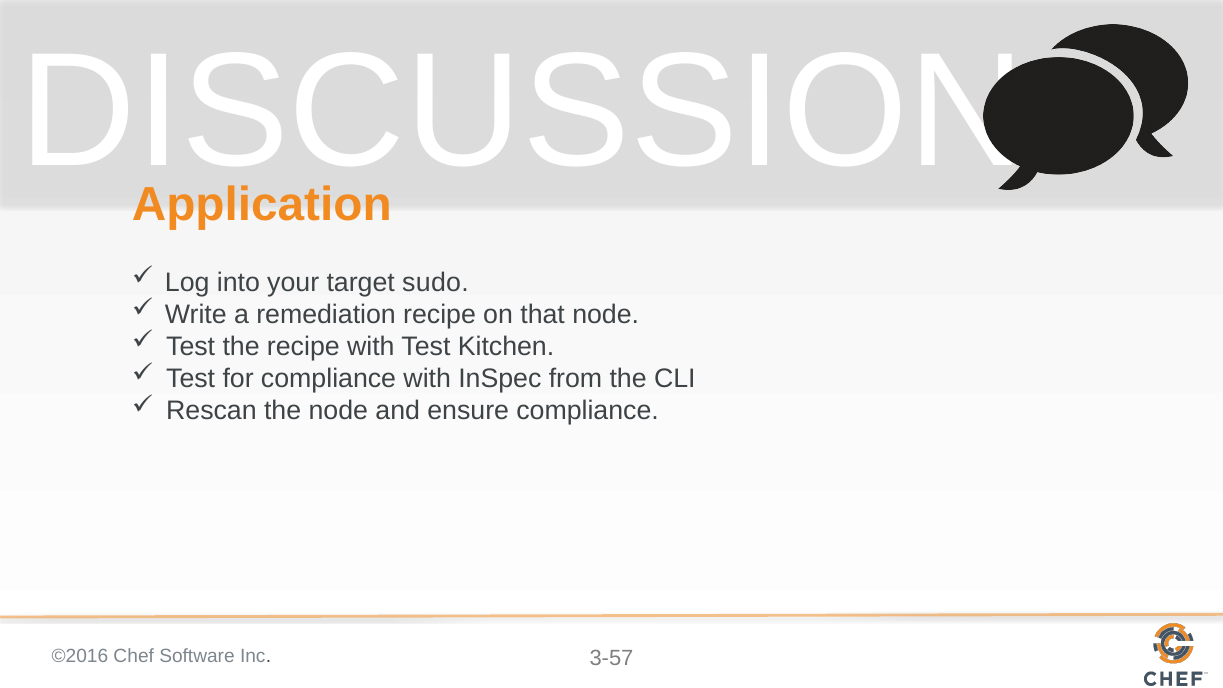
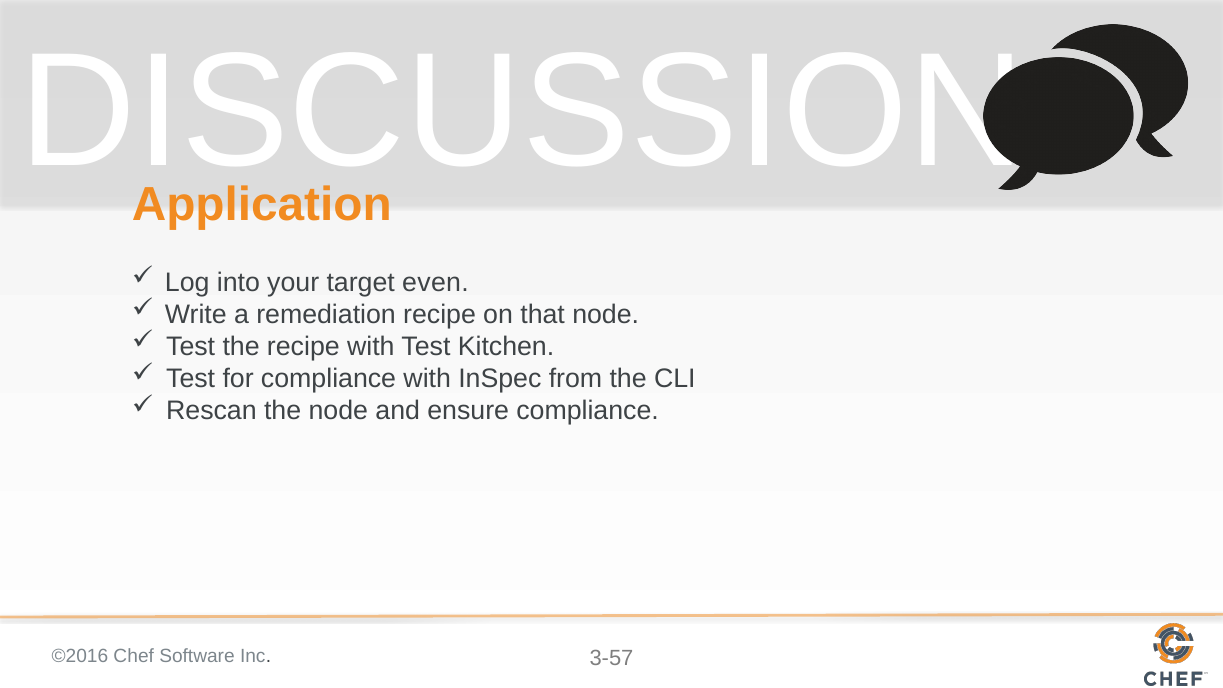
sudo: sudo -> even (435, 282)
